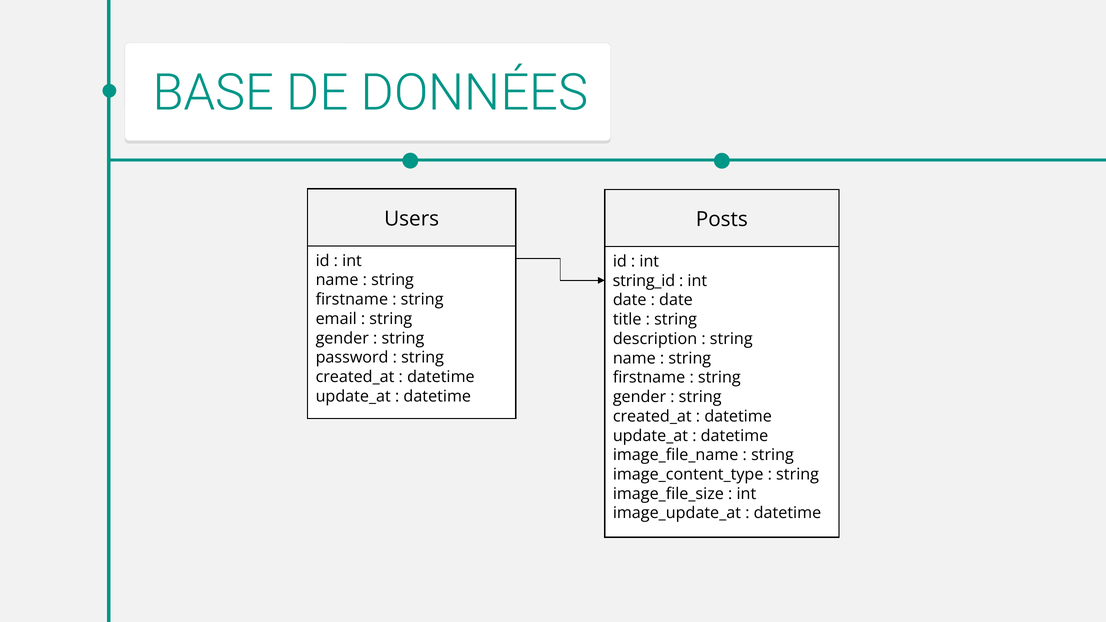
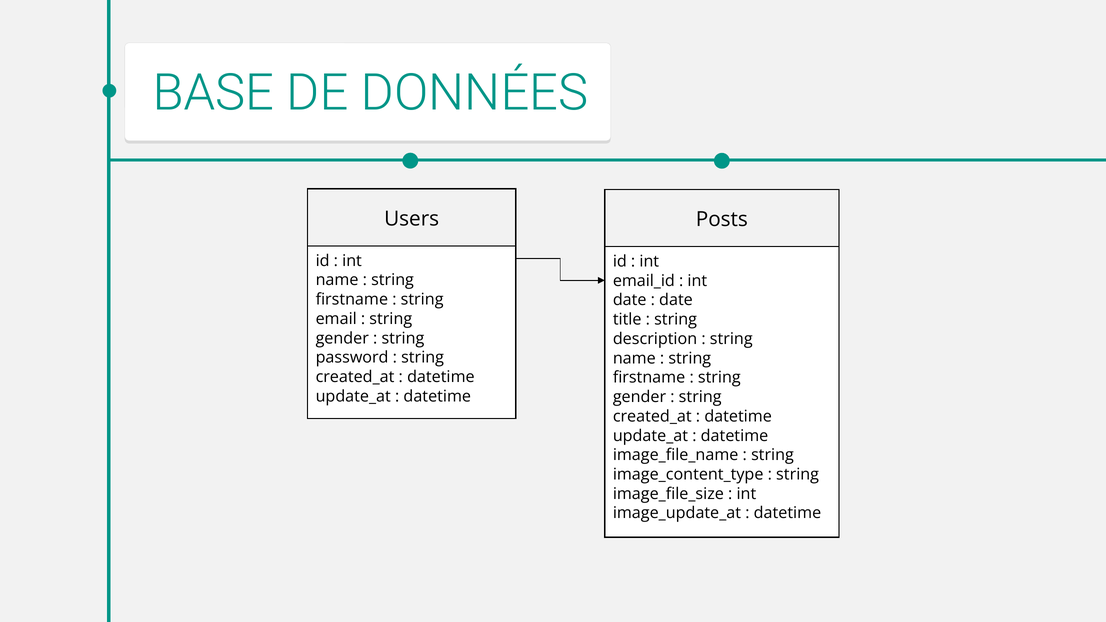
string_id: string_id -> email_id (644, 281)
